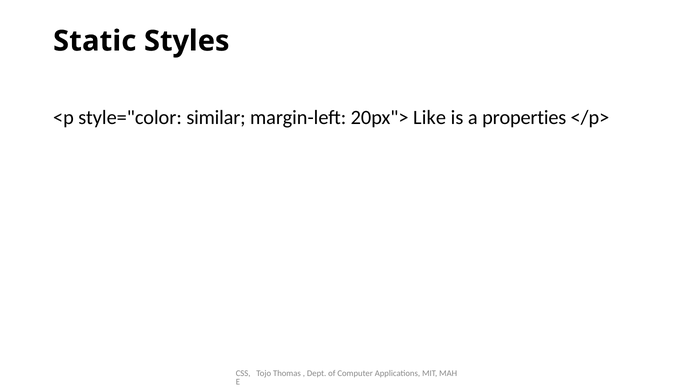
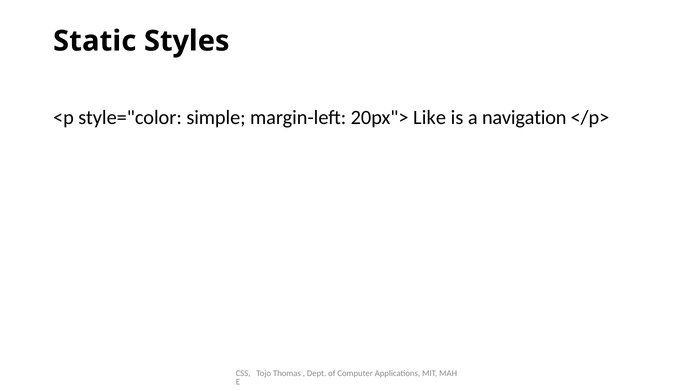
similar: similar -> simple (216, 118)
properties: properties -> navigation (524, 118)
